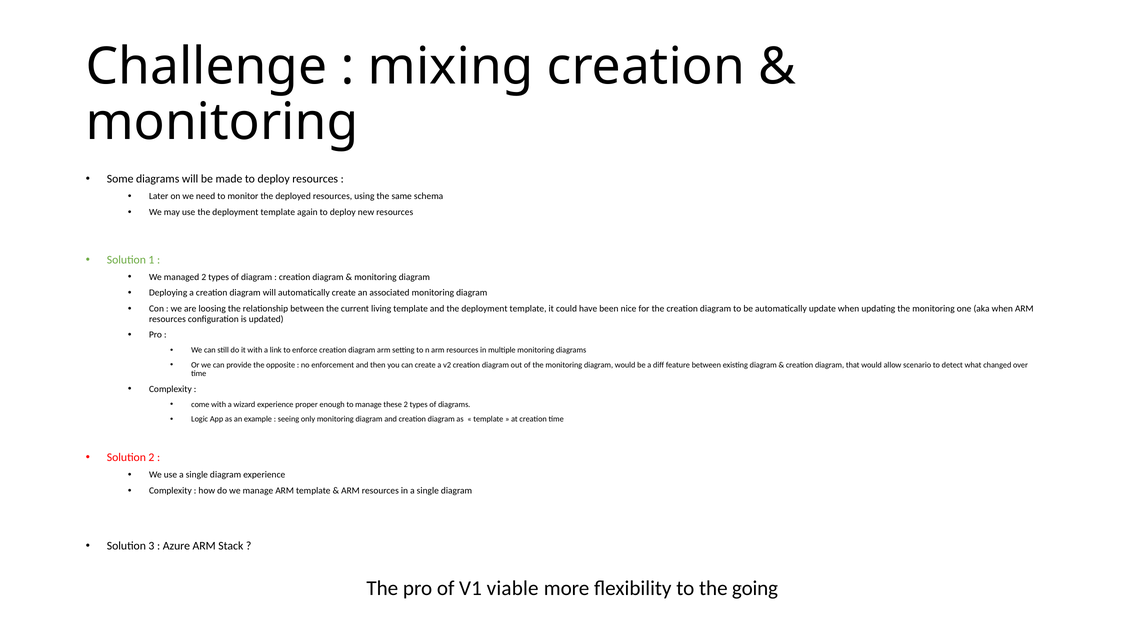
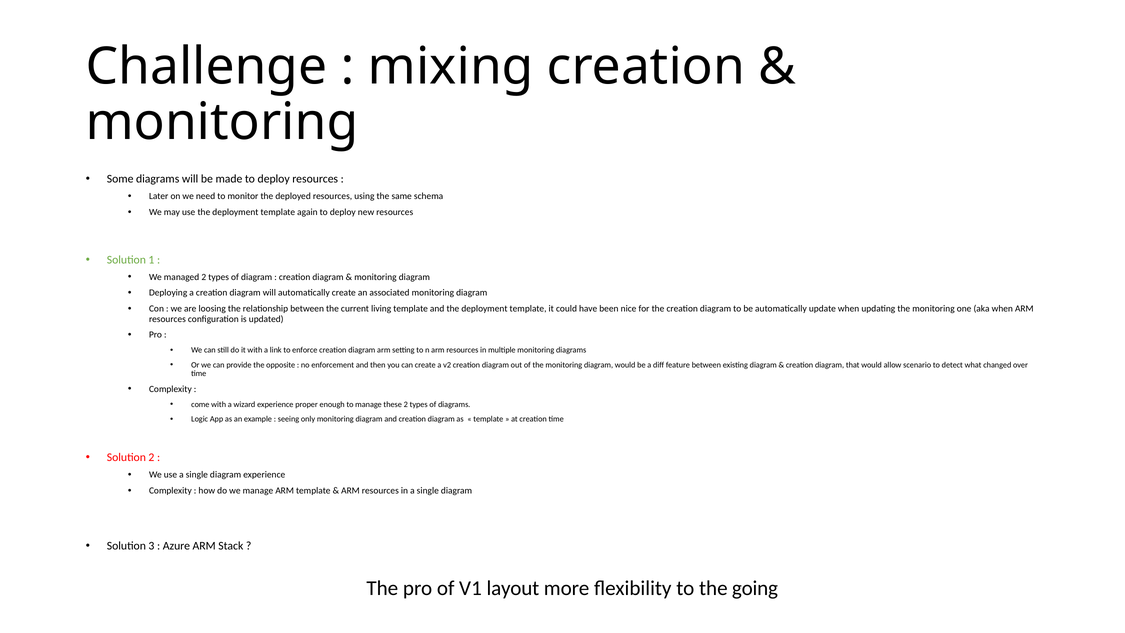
viable: viable -> layout (513, 588)
